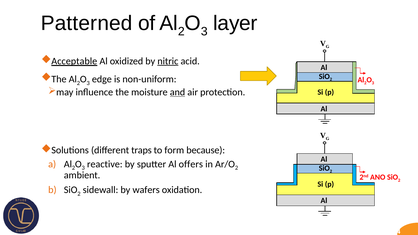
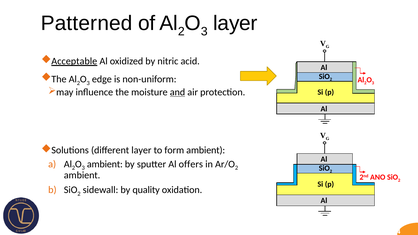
nitric underline: present -> none (168, 61)
different traps: traps -> layer (141, 150)
form because: because -> ambient (206, 150)
reactive: reactive -> ambient (105, 164)
wafers: wafers -> quality (146, 190)
